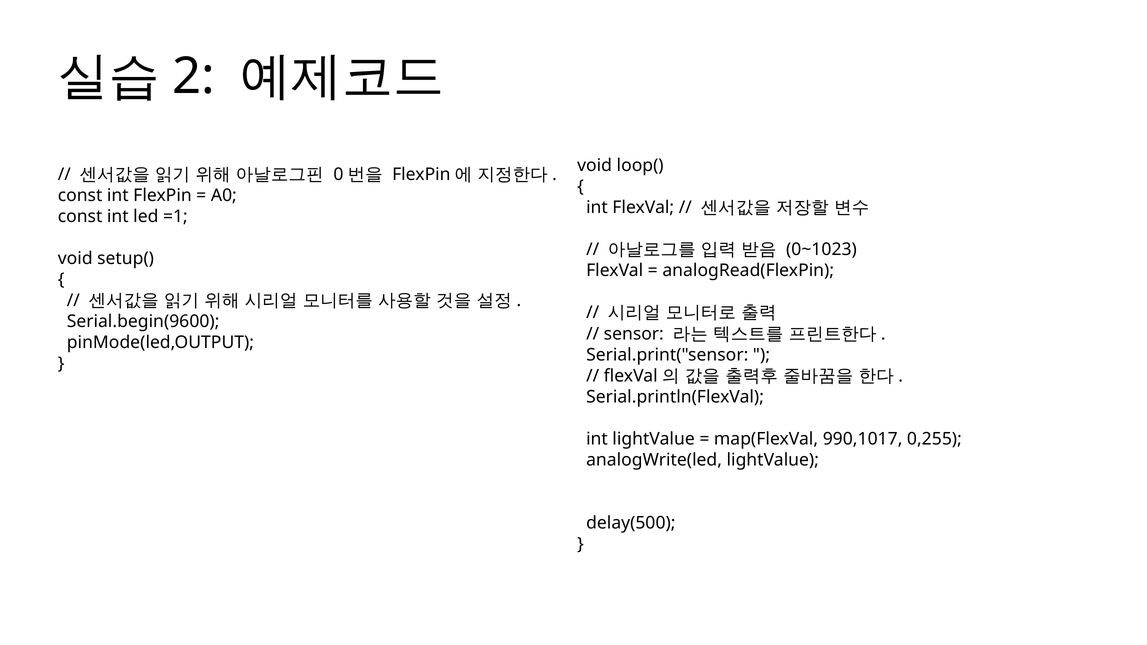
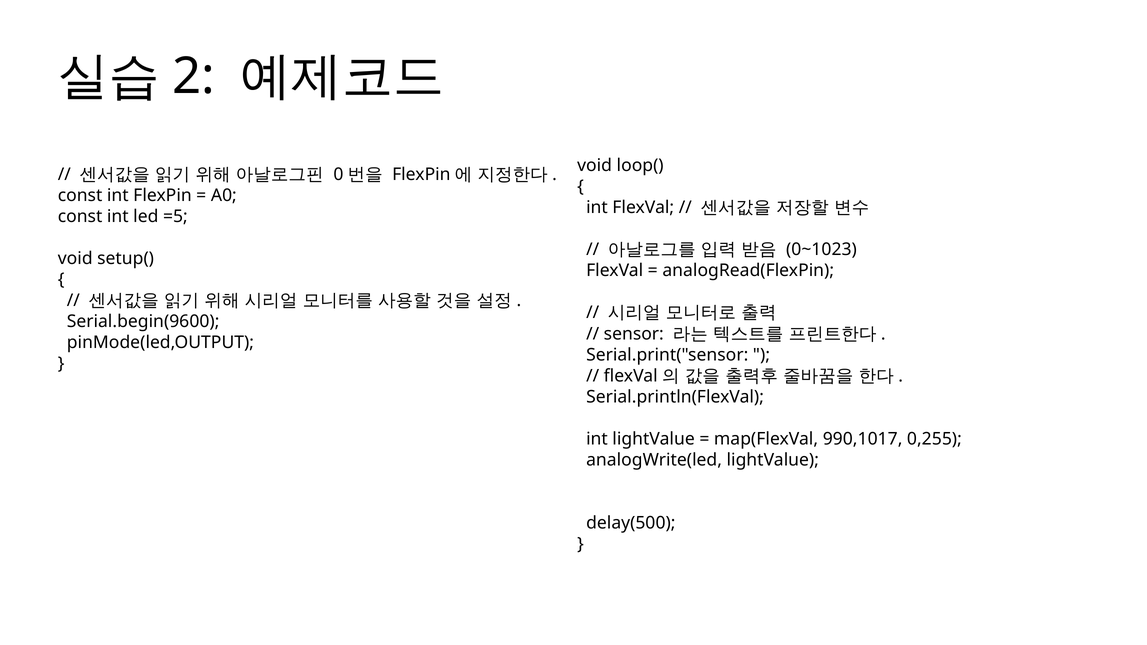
=1: =1 -> =5 (175, 217)
